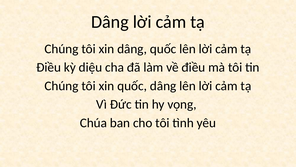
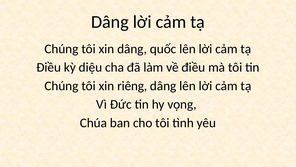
xin quốc: quốc -> riêng (132, 86)
